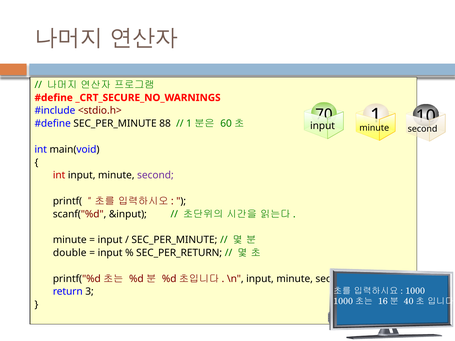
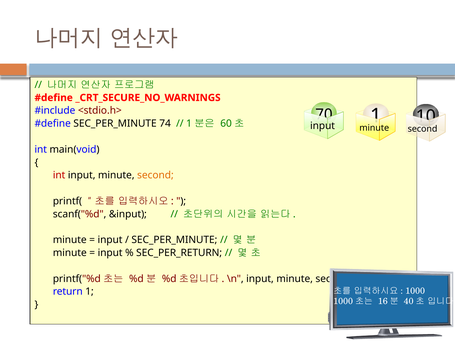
88: 88 -> 74 (165, 124)
second colour: purple -> orange (155, 175)
double: double -> minute (70, 253)
return 3: 3 -> 1 (90, 292)
